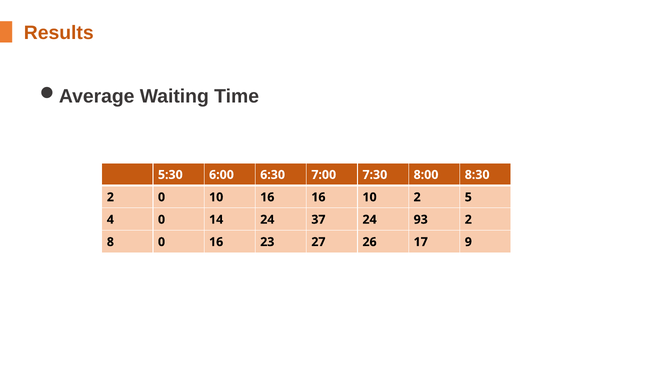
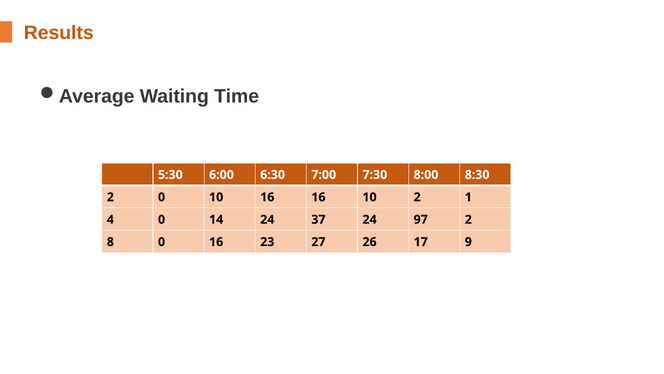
5: 5 -> 1 (468, 197)
93: 93 -> 97 (421, 219)
